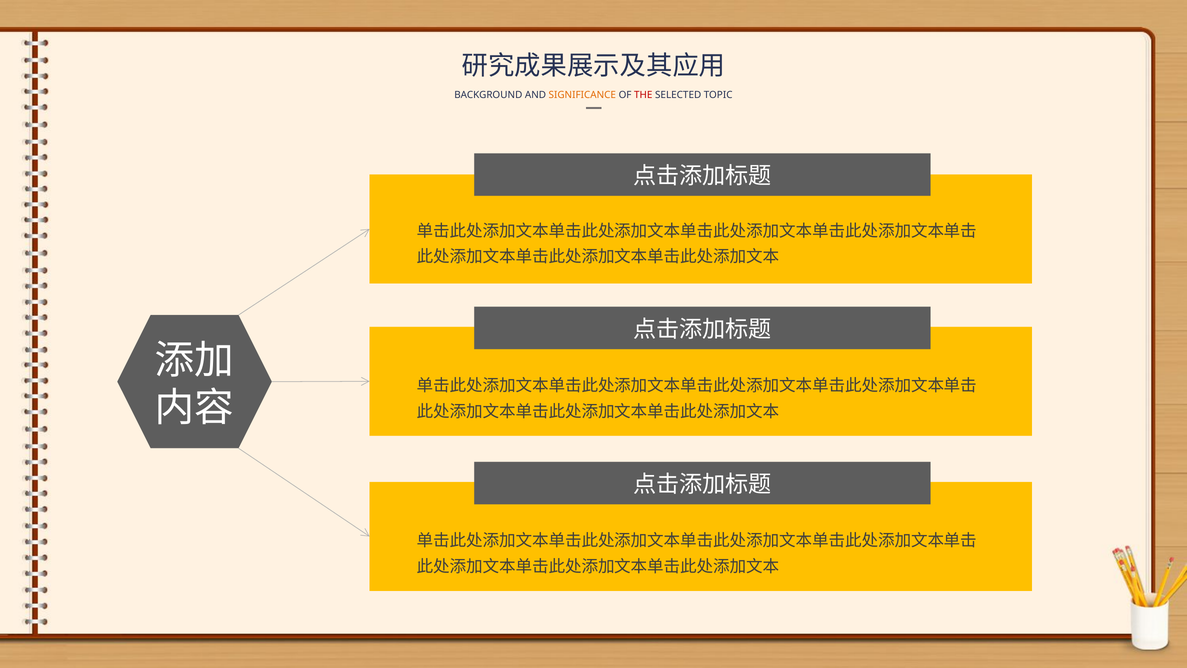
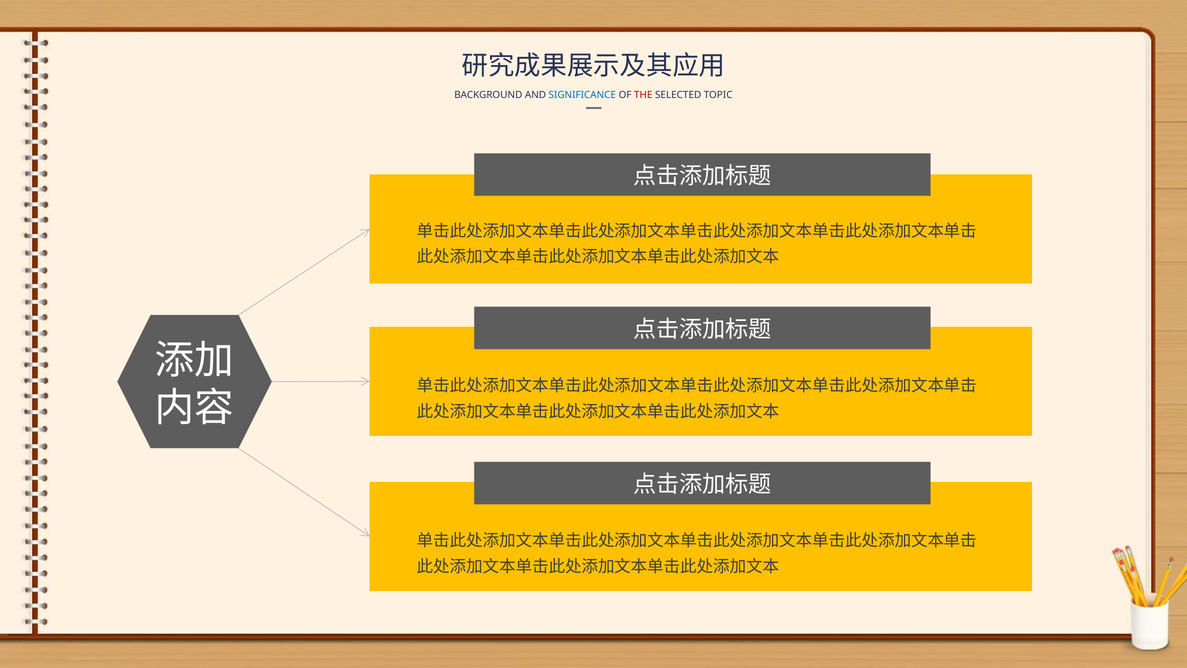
SIGNIFICANCE colour: orange -> blue (582, 95)
